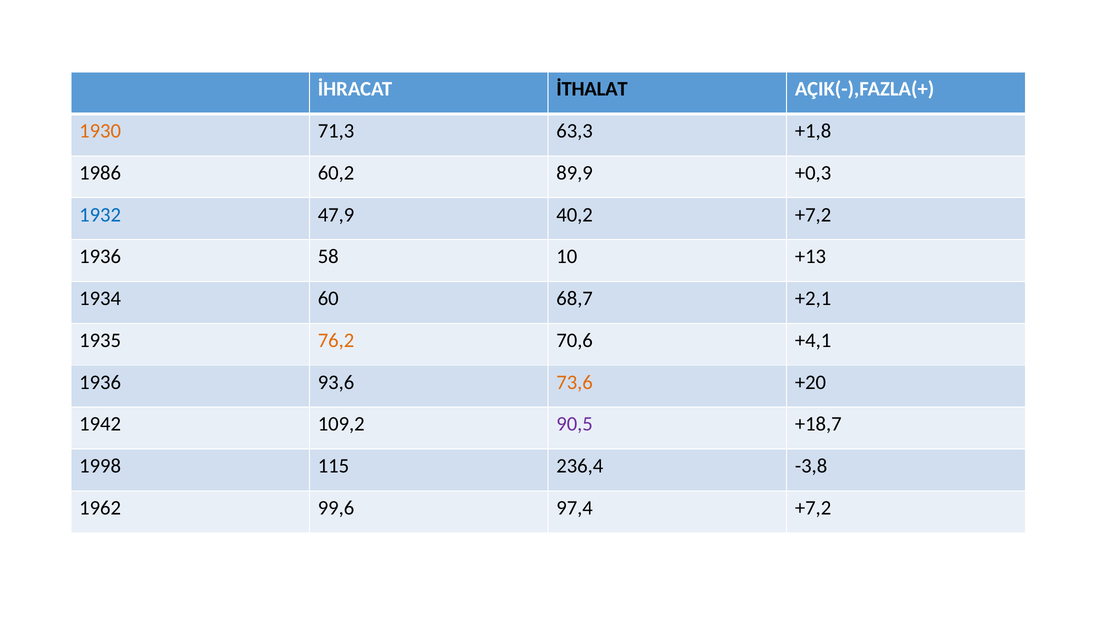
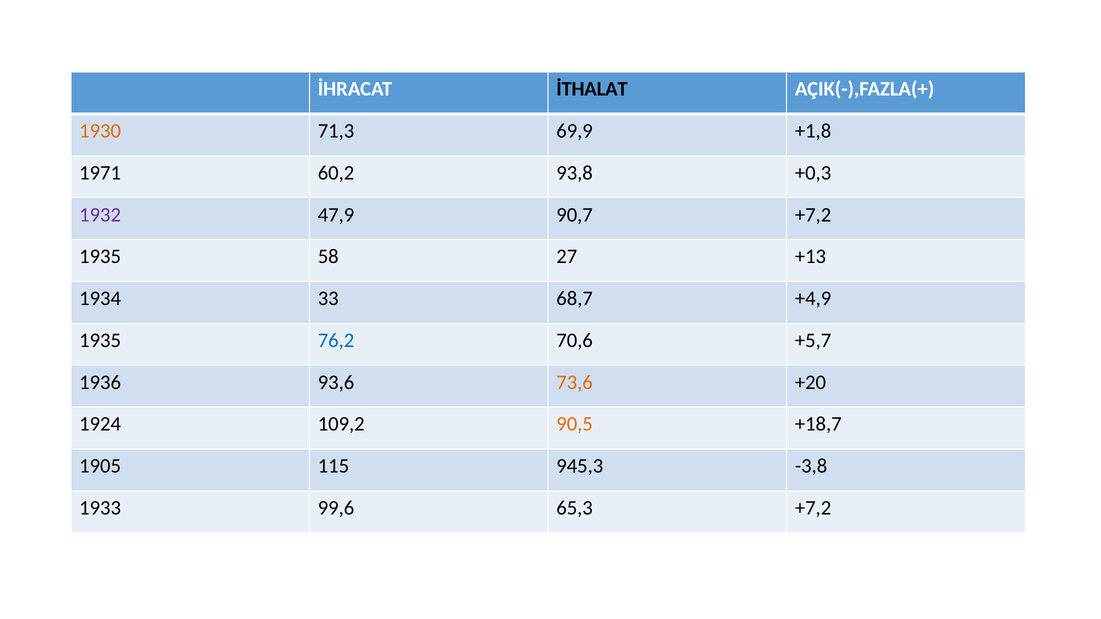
63,3: 63,3 -> 69,9 (575, 131)
1986: 1986 -> 1971 (100, 173)
89,9: 89,9 -> 93,8 (575, 173)
1932 colour: blue -> purple (100, 215)
40,2: 40,2 -> 90,7 (575, 215)
1936: 1936 -> 1935 (100, 257)
10: 10 -> 27 (567, 257)
60: 60 -> 33 (328, 299)
+2,1: +2,1 -> +4,9 (813, 299)
76,2 colour: orange -> blue (336, 341)
+4,1: +4,1 -> +5,7 (813, 341)
1942: 1942 -> 1924 (100, 424)
90,5 colour: purple -> orange (575, 424)
1998: 1998 -> 1905 (100, 466)
236,4: 236,4 -> 945,3 (580, 466)
1962: 1962 -> 1933 (100, 508)
97,4: 97,4 -> 65,3 (575, 508)
